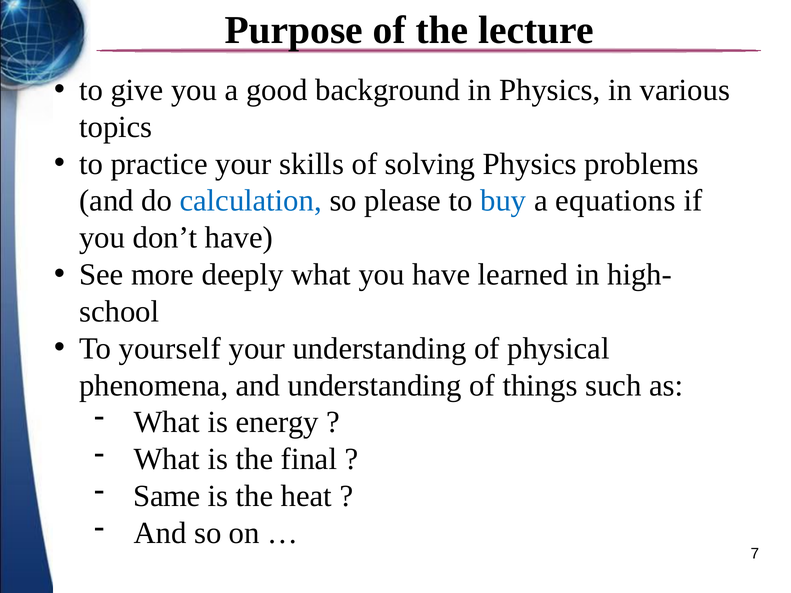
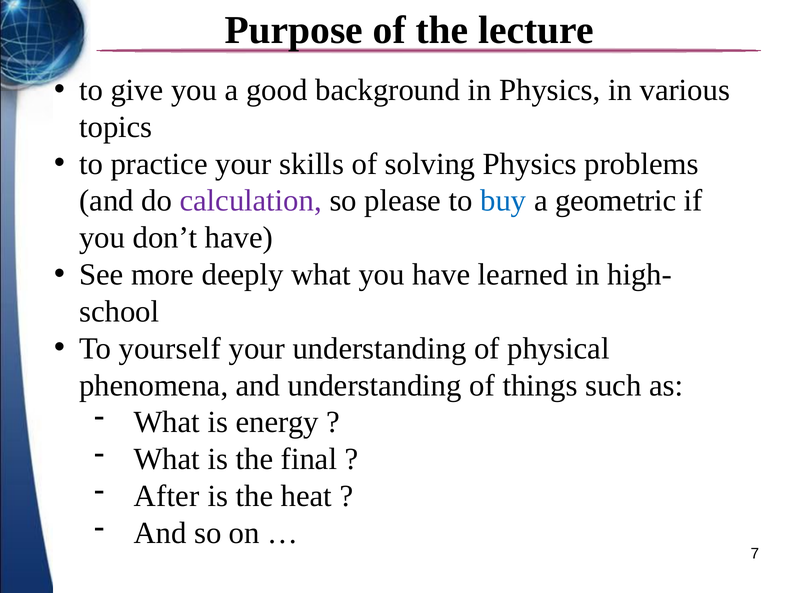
calculation colour: blue -> purple (251, 201)
equations: equations -> geometric (616, 201)
Same: Same -> After (167, 496)
